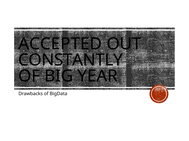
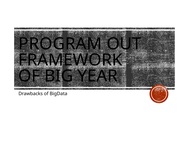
ACCEPTED: ACCEPTED -> PROGRAM (60, 44)
CONSTANTLY: CONSTANTLY -> FRAMEWORK (70, 60)
